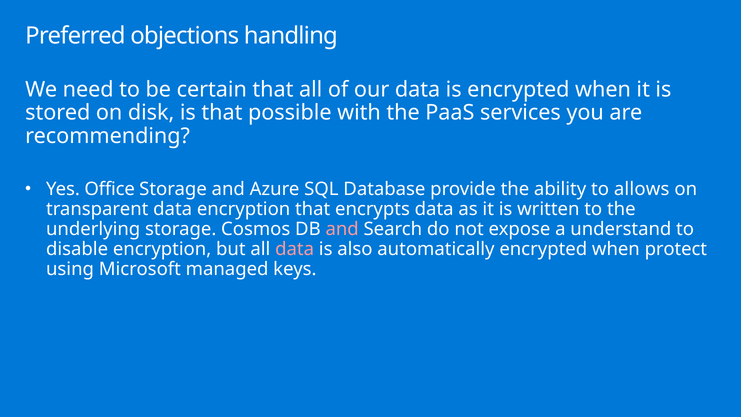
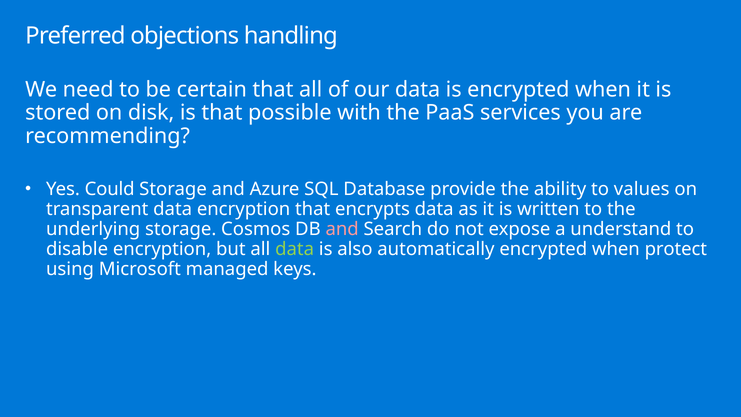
Office: Office -> Could (110, 189)
allows: allows -> values (642, 189)
data colour: pink -> light green (295, 249)
